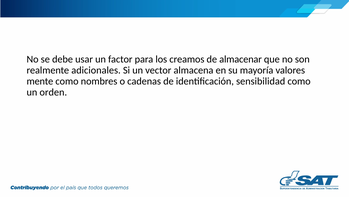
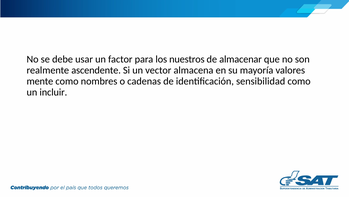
creamos: creamos -> nuestros (187, 59)
adicionales: adicionales -> ascendente (96, 70)
orden: orden -> incluir (53, 92)
